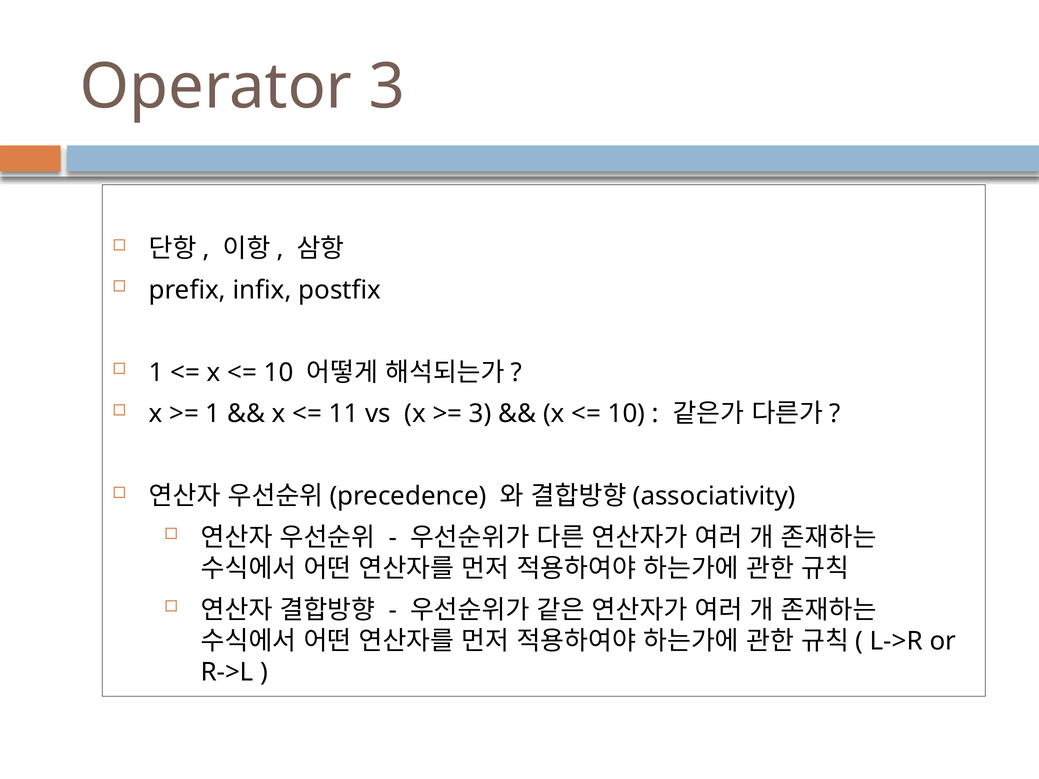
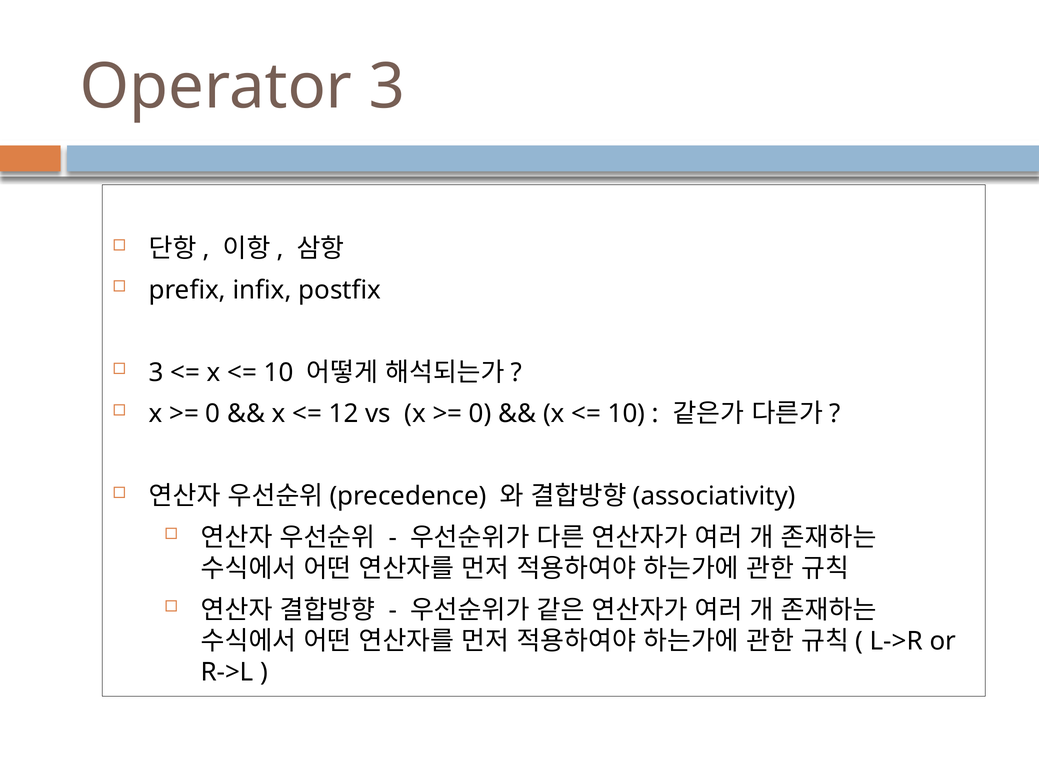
1: 1 -> 3 (156, 373)
1: 1 -> 0 (213, 414)
11: 11 -> 12 (344, 414)
3: 3 -> 0 (480, 414)
